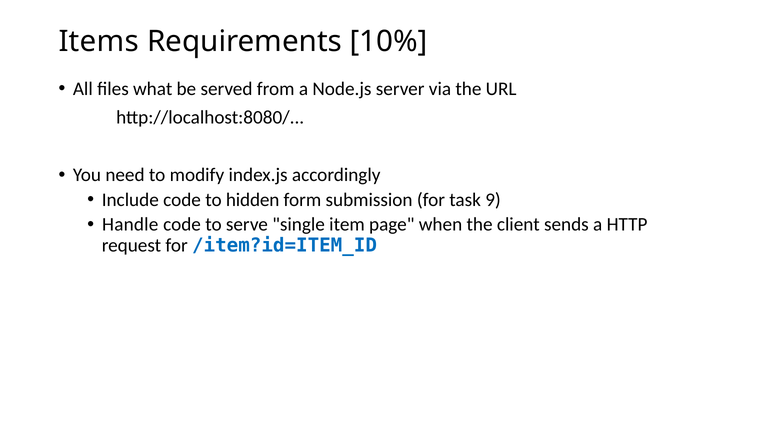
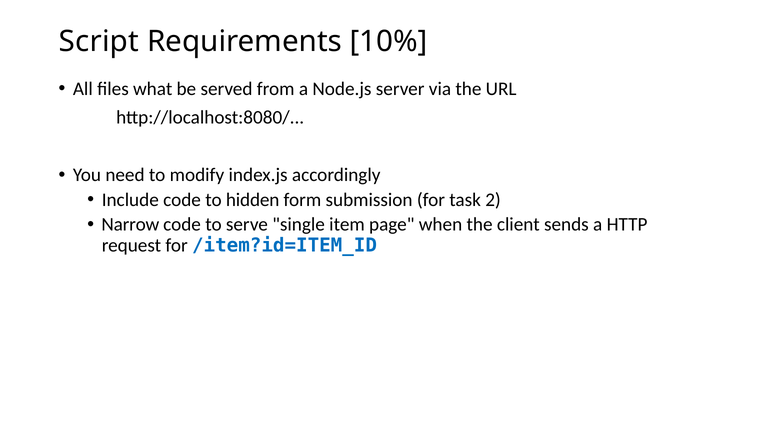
Items: Items -> Script (99, 42)
9: 9 -> 2 (493, 200)
Handle: Handle -> Narrow (130, 224)
